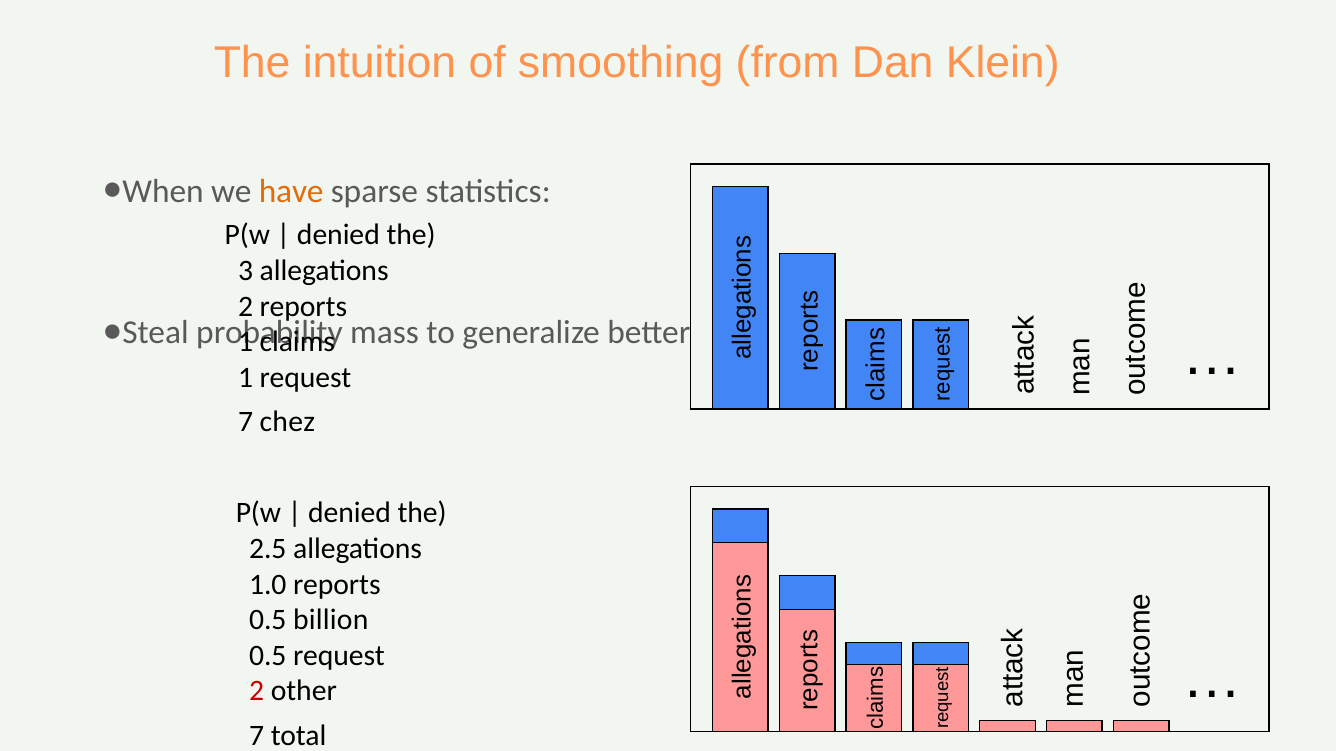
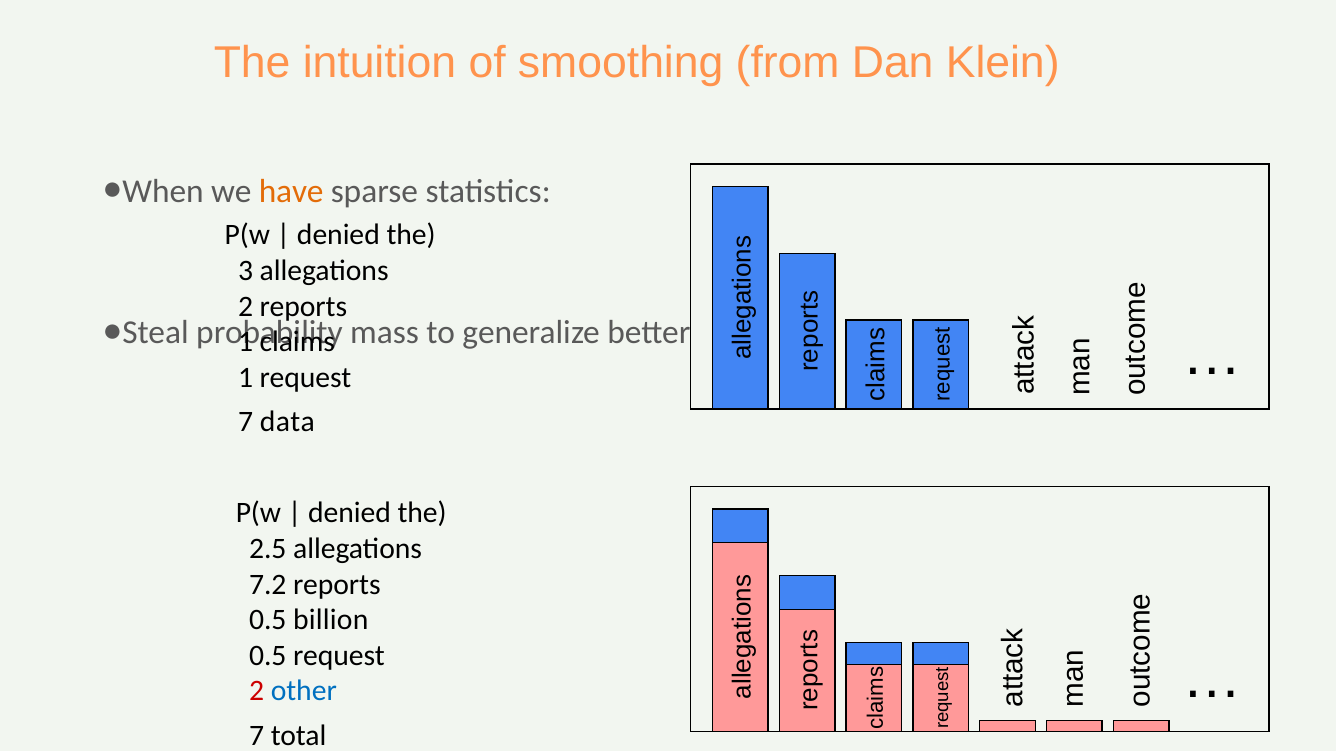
chez: chez -> data (287, 422)
1.0: 1.0 -> 7.2 (268, 585)
other colour: black -> blue (304, 692)
